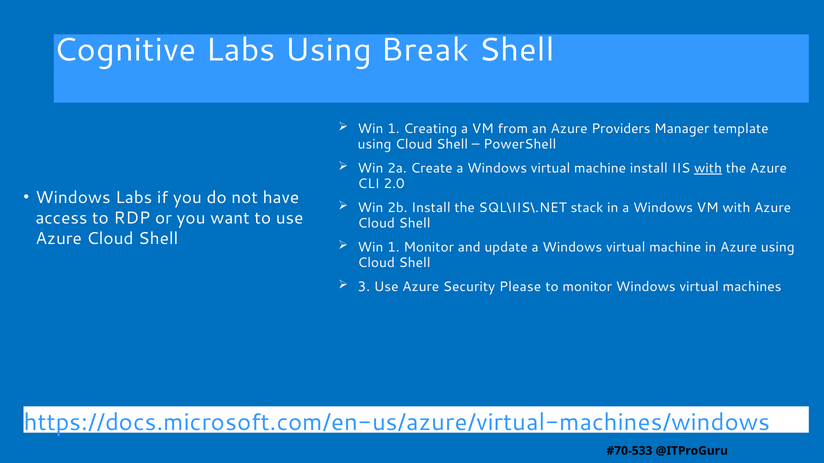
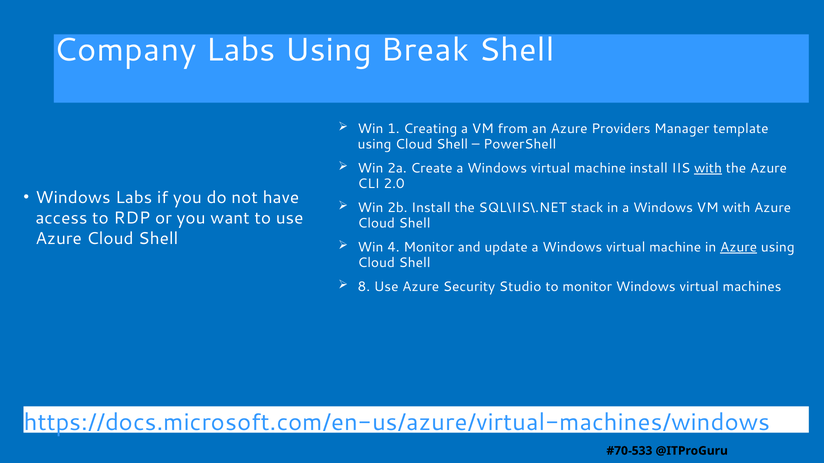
Cognitive: Cognitive -> Company (125, 50)
1: 1 -> 4 (393, 247)
Azure underline: none -> present (739, 247)
3: 3 -> 8 (364, 287)
Please: Please -> Studio (520, 287)
